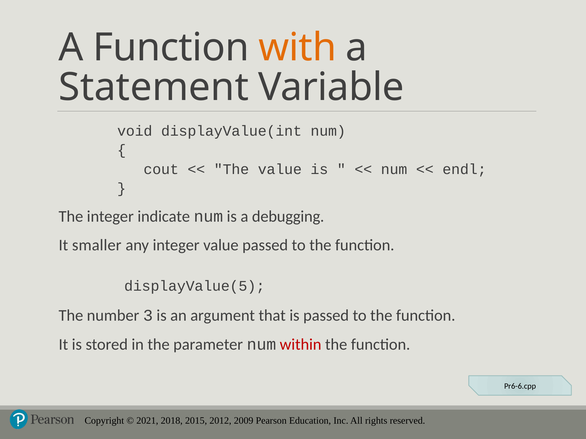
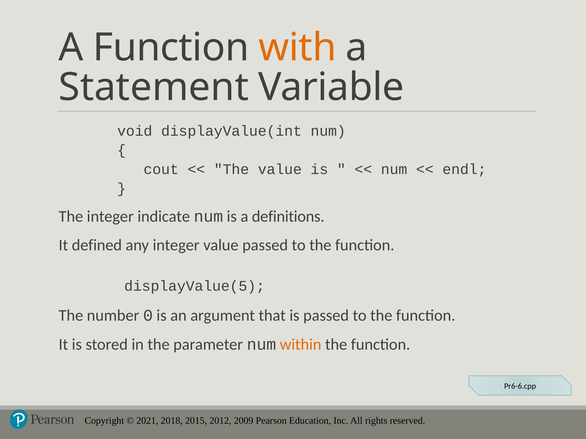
debugging: debugging -> definitions (288, 217)
smaller: smaller -> defined (97, 246)
3: 3 -> 0 (148, 316)
within colour: red -> orange (301, 345)
